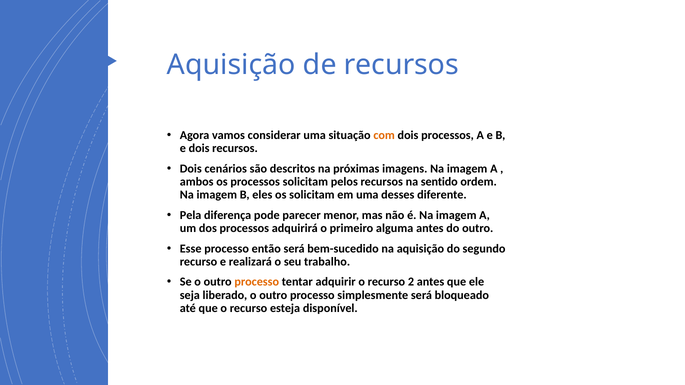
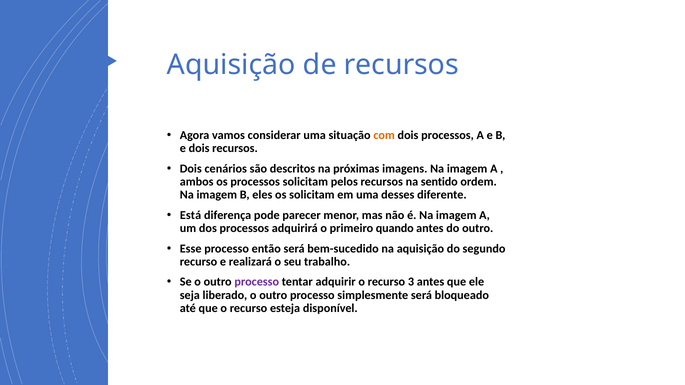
Pela: Pela -> Está (191, 215)
alguma: alguma -> quando (395, 228)
processo colour: orange -> purple (257, 282)
2: 2 -> 3 (411, 282)
